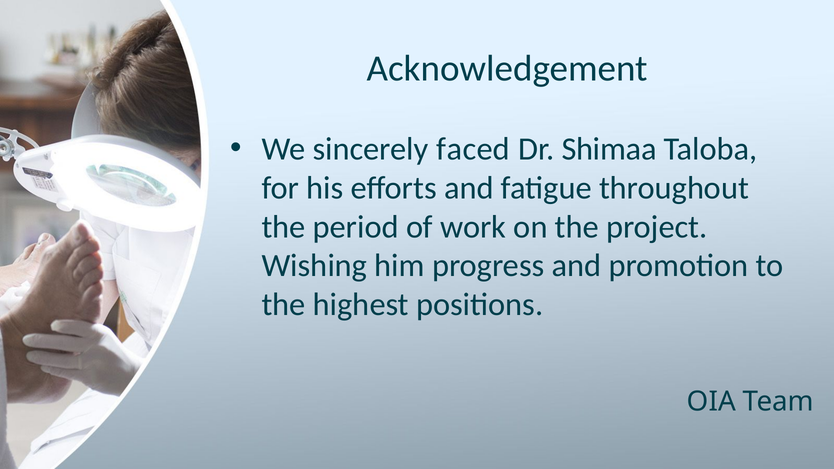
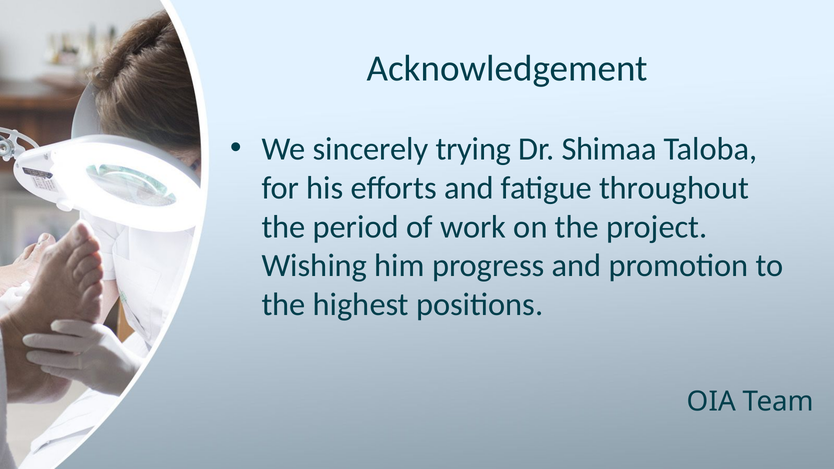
faced: faced -> trying (473, 149)
